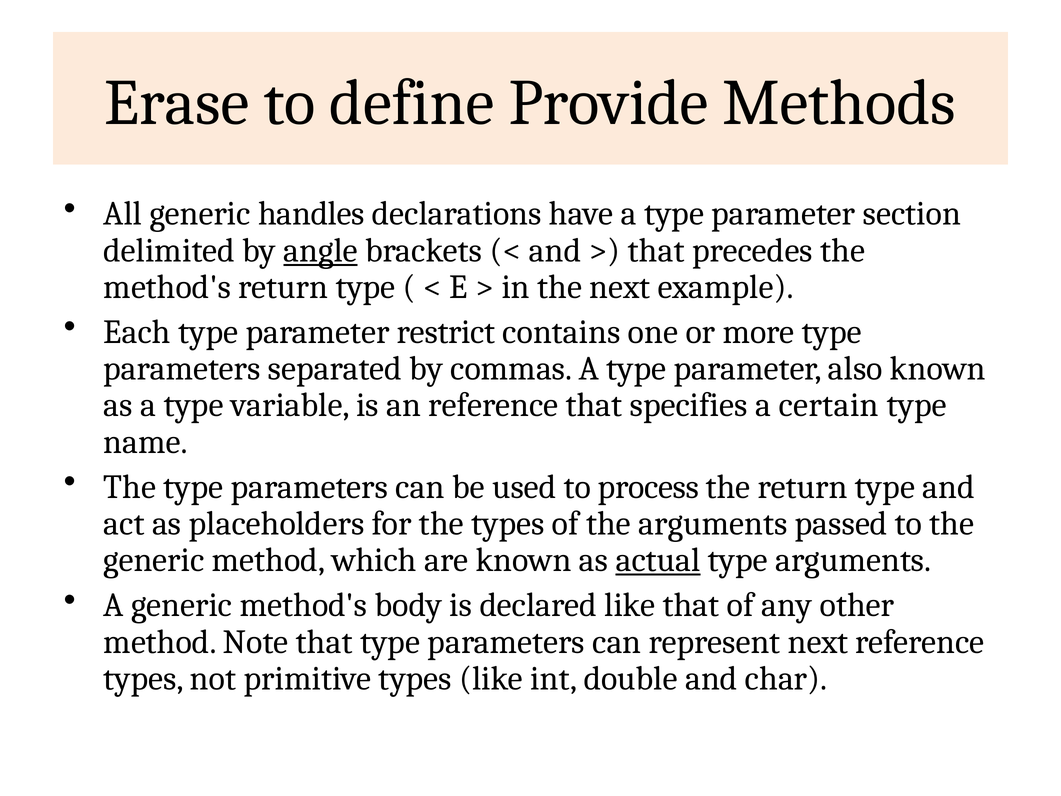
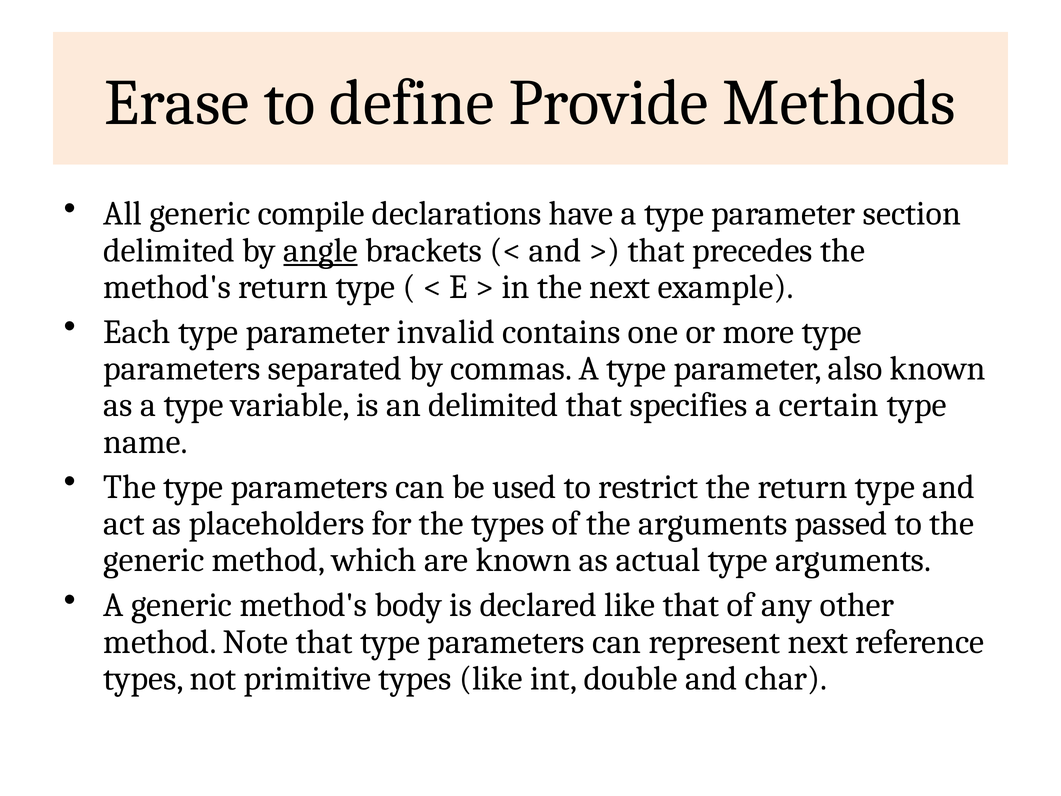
handles: handles -> compile (311, 214)
restrict: restrict -> invalid (446, 332)
an reference: reference -> delimited (493, 405)
process: process -> restrict (648, 487)
actual underline: present -> none (658, 560)
